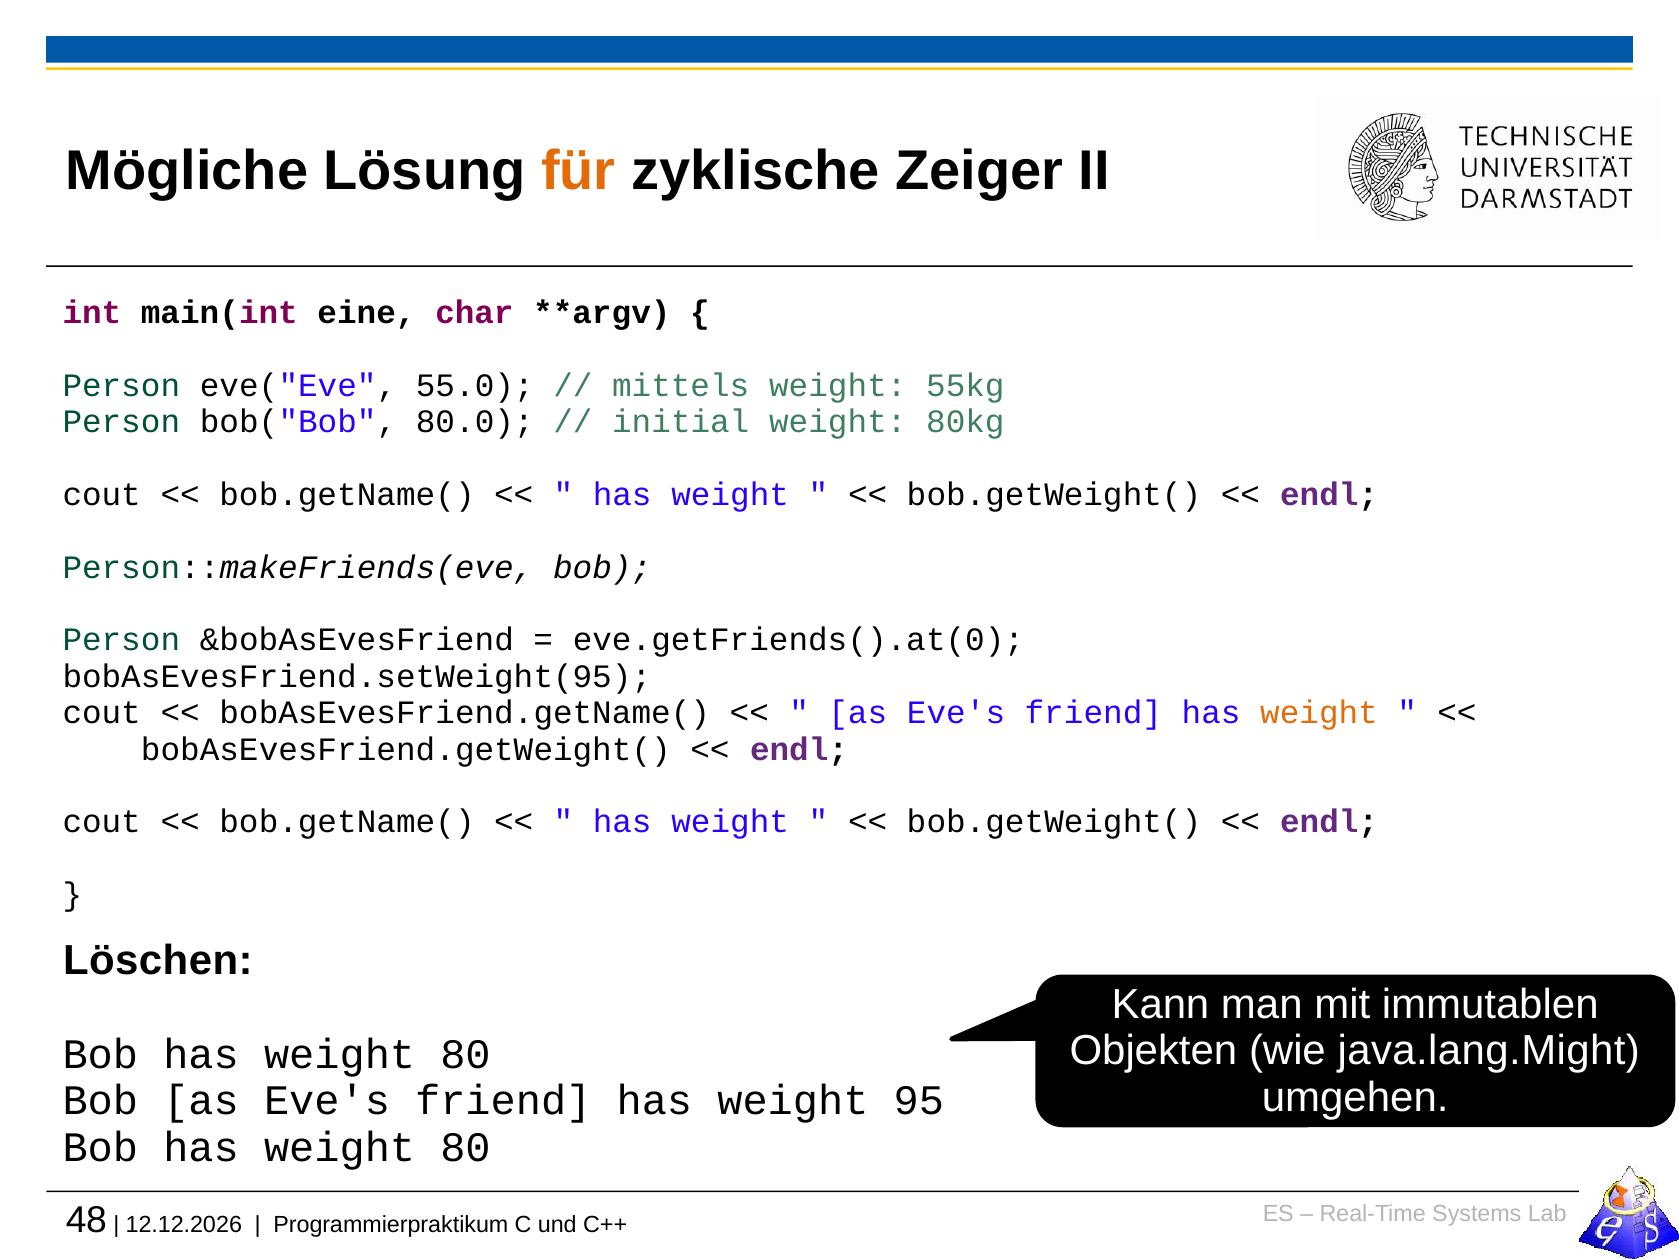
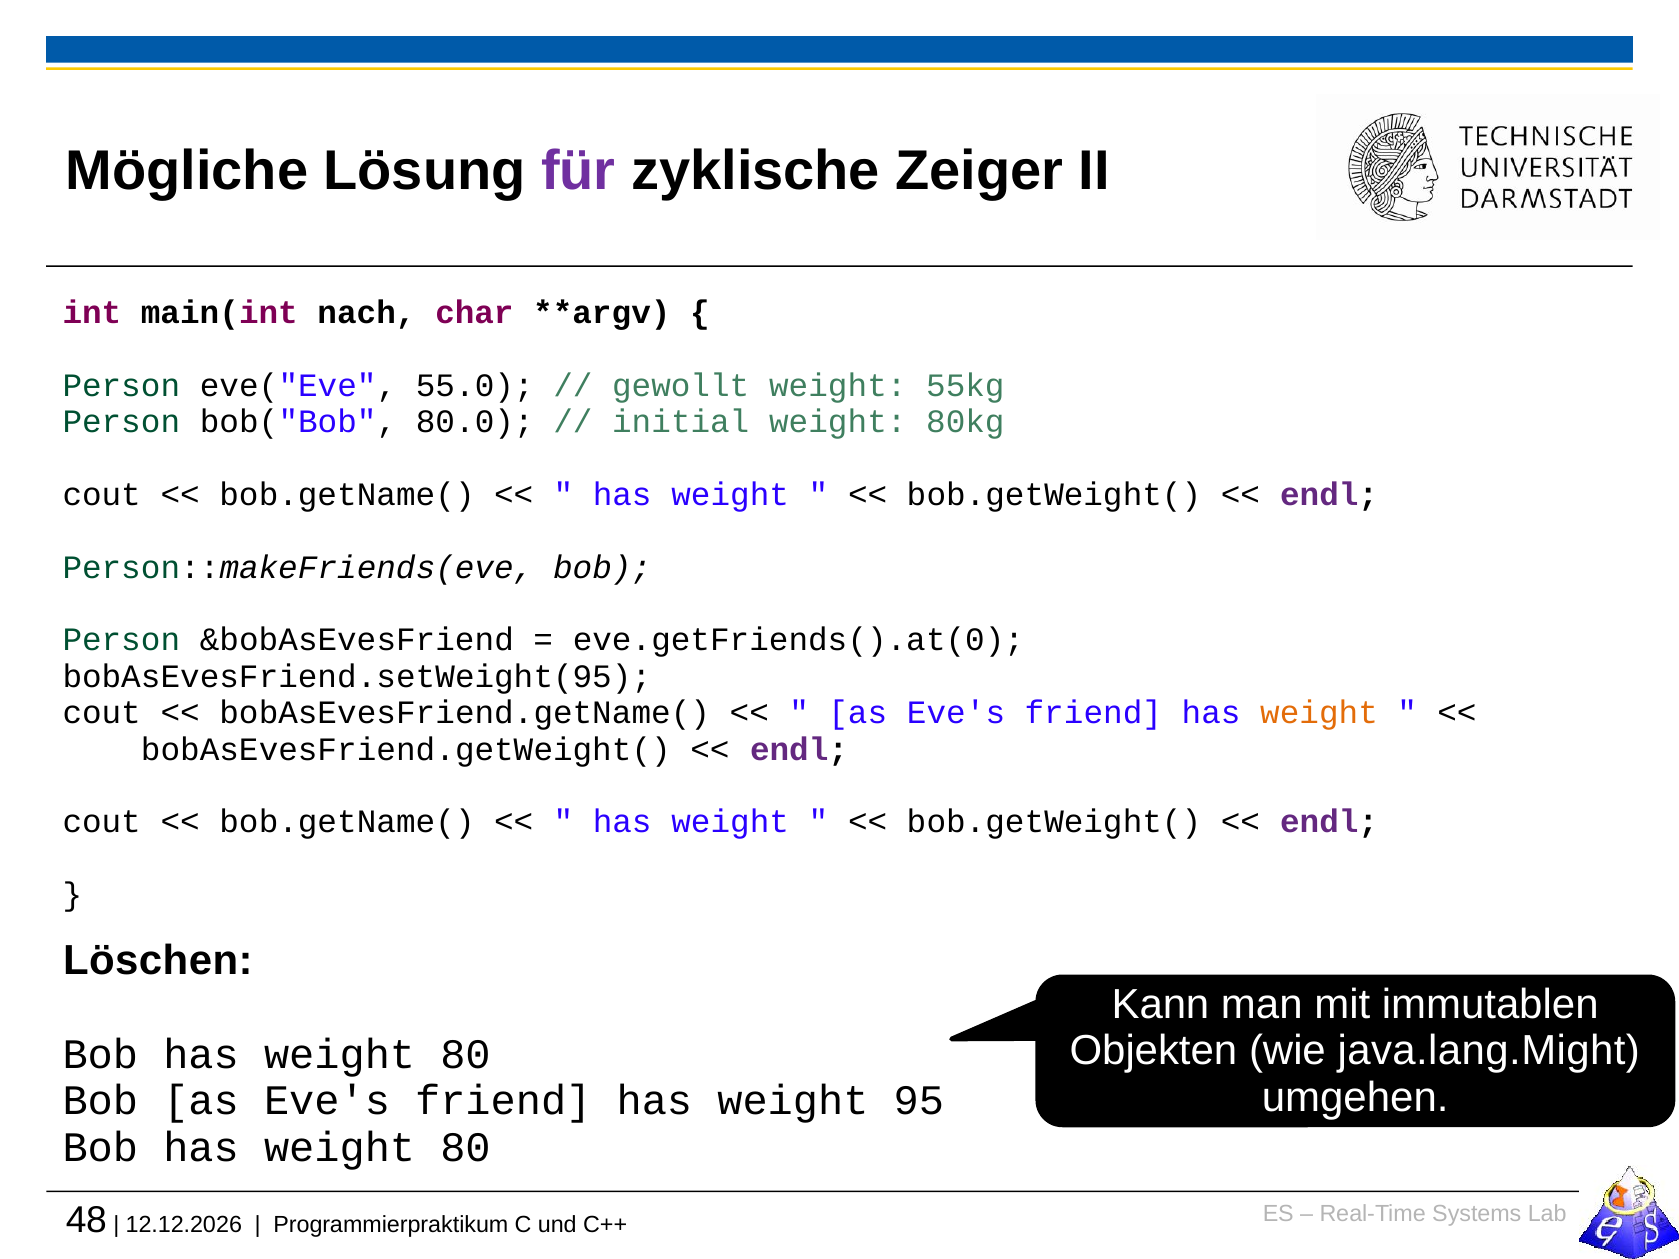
für colour: orange -> purple (578, 171)
eine: eine -> nach (366, 312)
mittels: mittels -> gewollt (681, 385)
